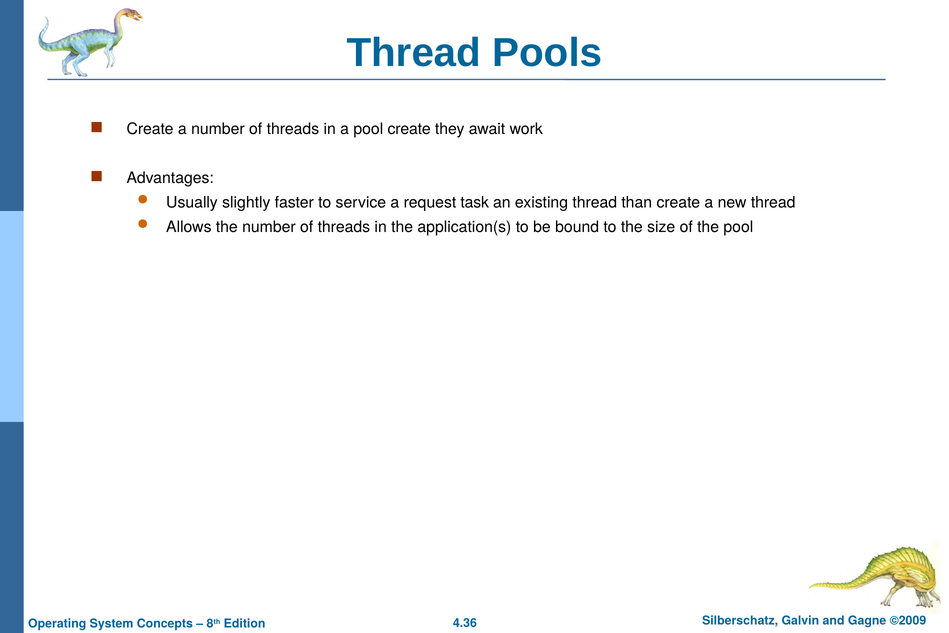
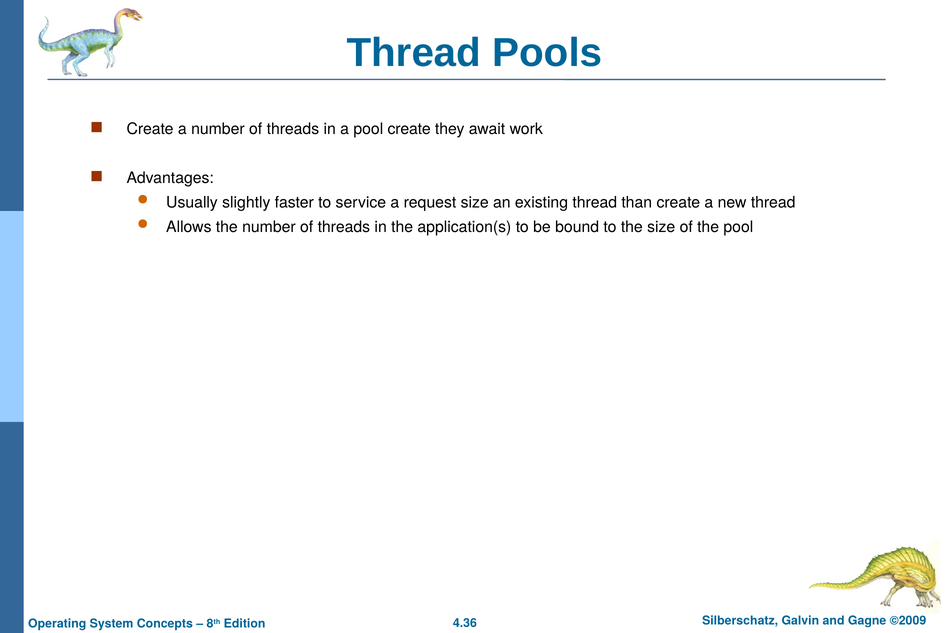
request task: task -> size (475, 202)
